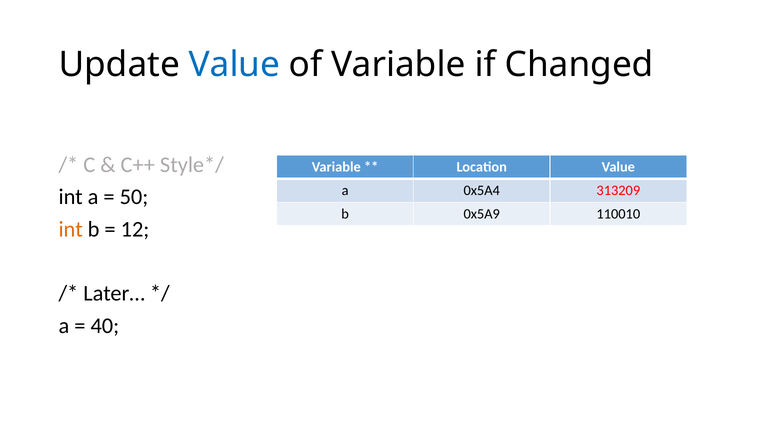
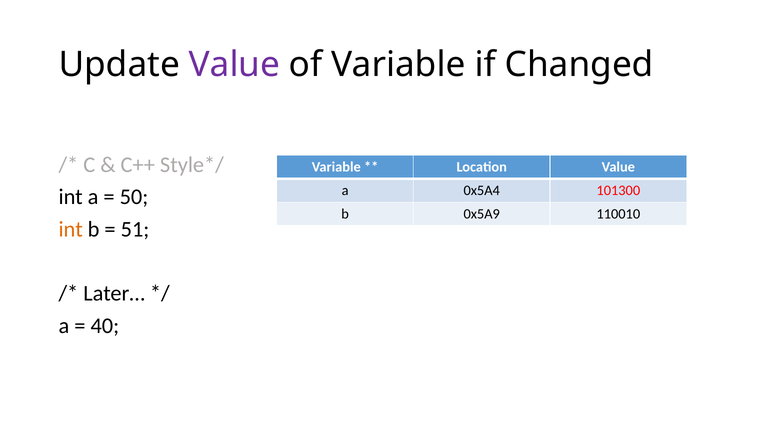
Value colour: blue -> purple (234, 65)
313209: 313209 -> 101300 (618, 191)
12: 12 -> 51 (135, 229)
